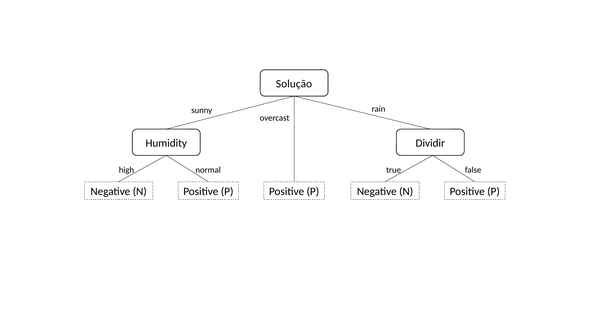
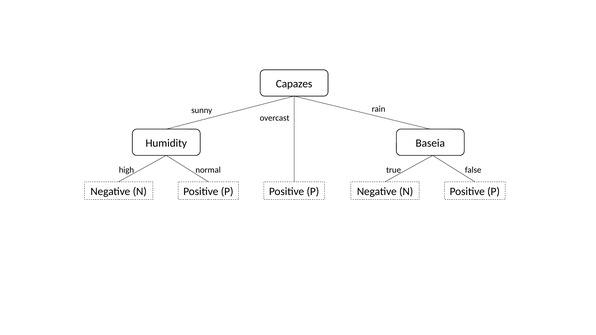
Solução: Solução -> Capazes (294, 84)
Dividir: Dividir -> Baseia (430, 143)
